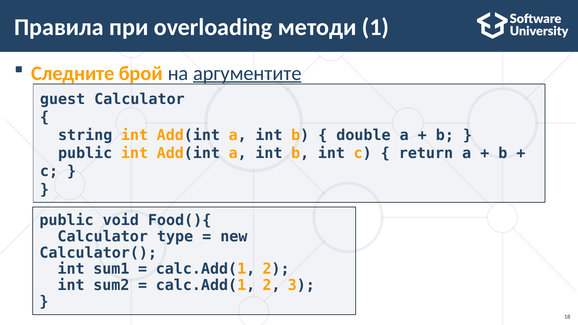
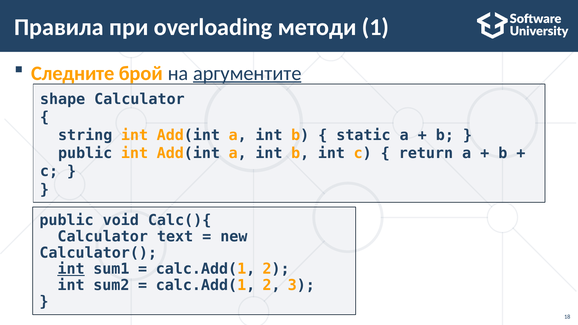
guest: guest -> shape (63, 99)
double: double -> static (363, 135)
Food(){: Food(){ -> Calc(){ (180, 220)
type: type -> text (175, 237)
int underline: none -> present (71, 269)
